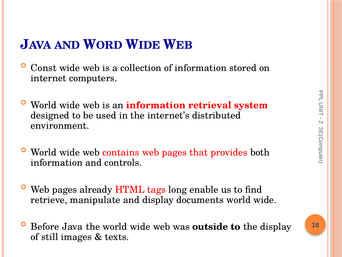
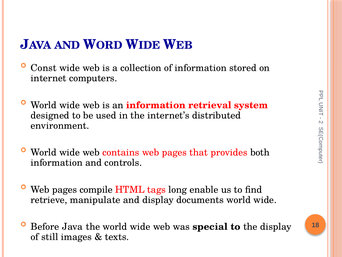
already: already -> compile (96, 189)
outside: outside -> special (210, 226)
